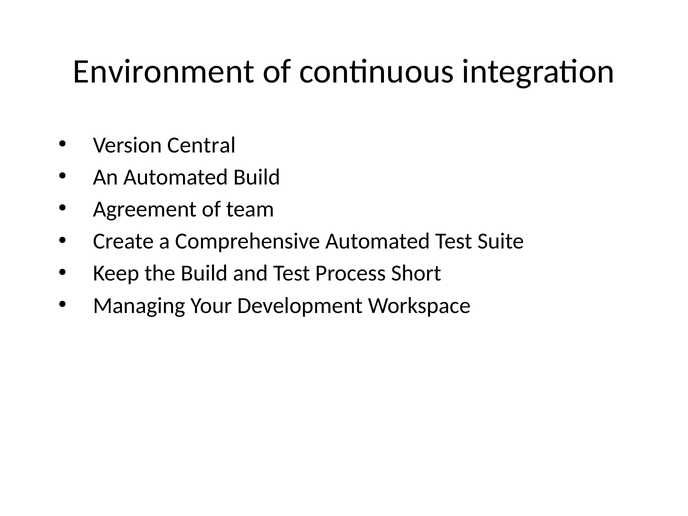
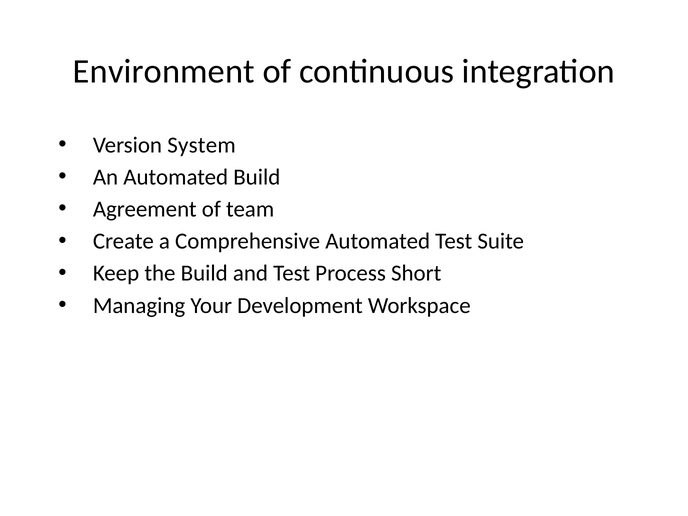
Central: Central -> System (201, 145)
